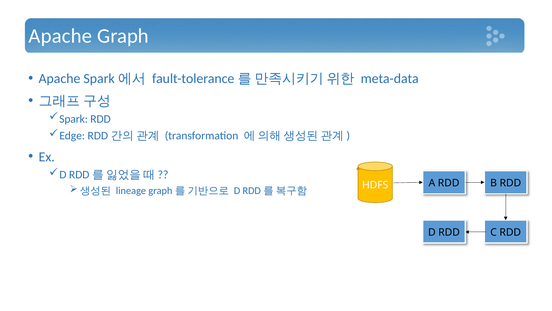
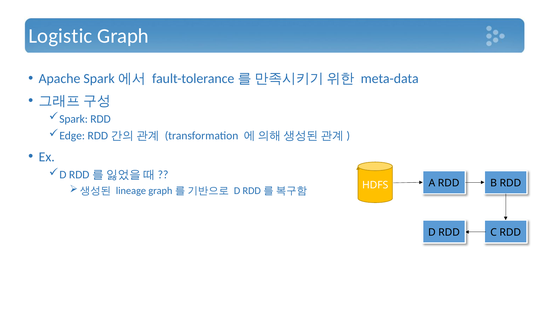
Apache: Apache -> Logistic (60, 36)
